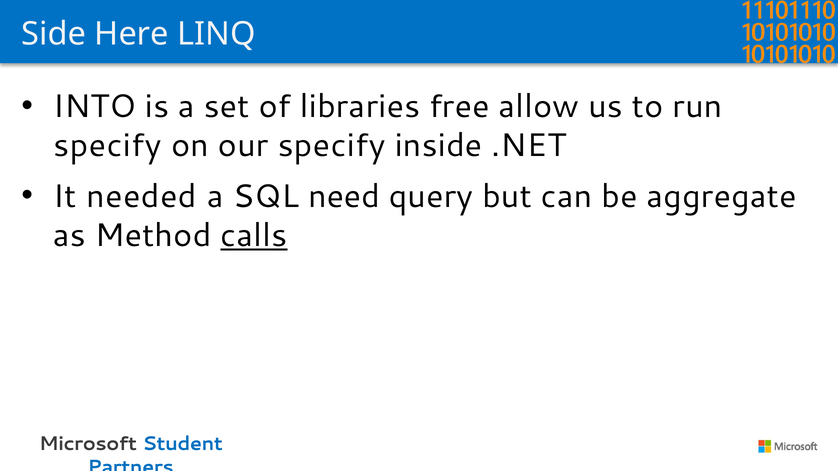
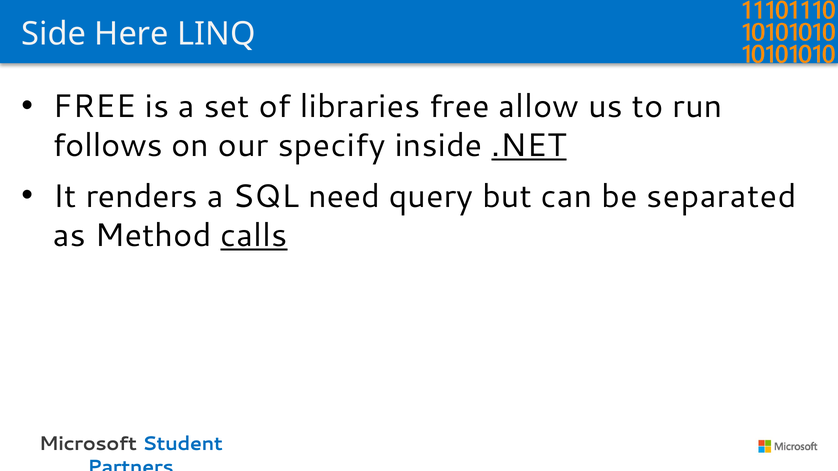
INTO: INTO -> FREE (94, 107)
specify: specify -> follows (108, 146)
.NET underline: none -> present (529, 146)
needed: needed -> renders (142, 197)
aggregate: aggregate -> separated (721, 197)
